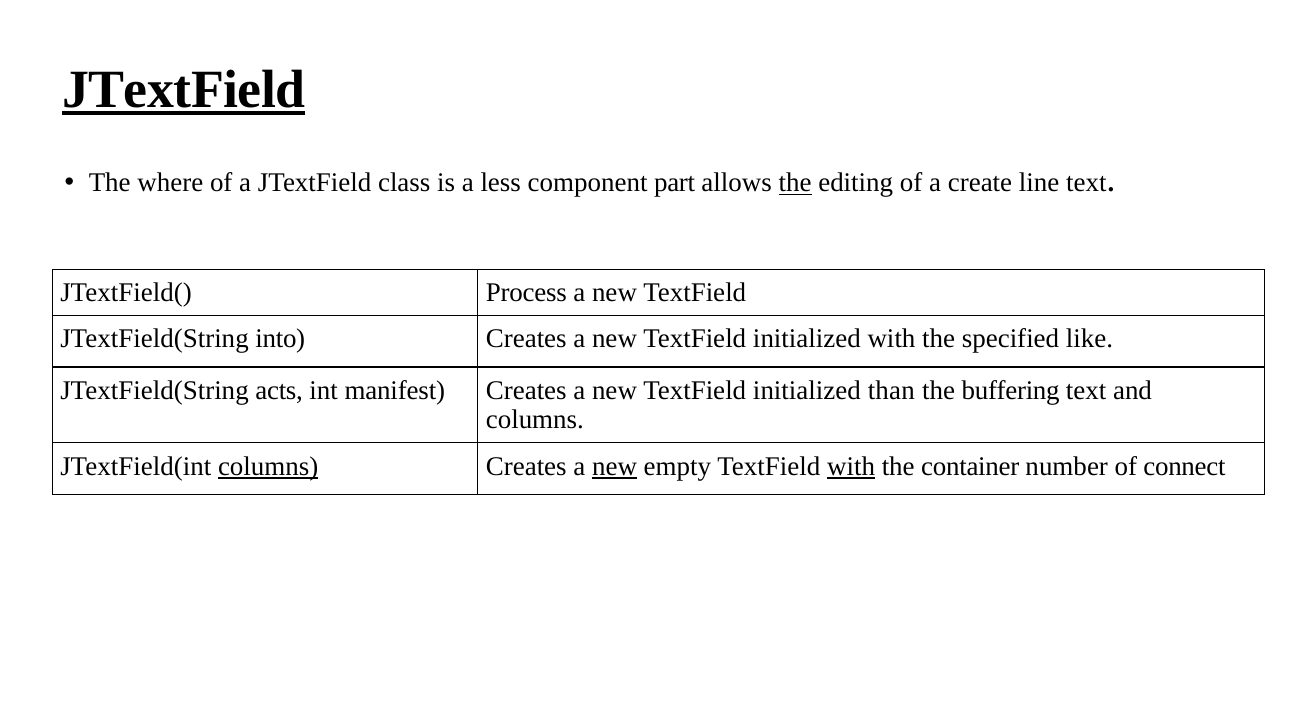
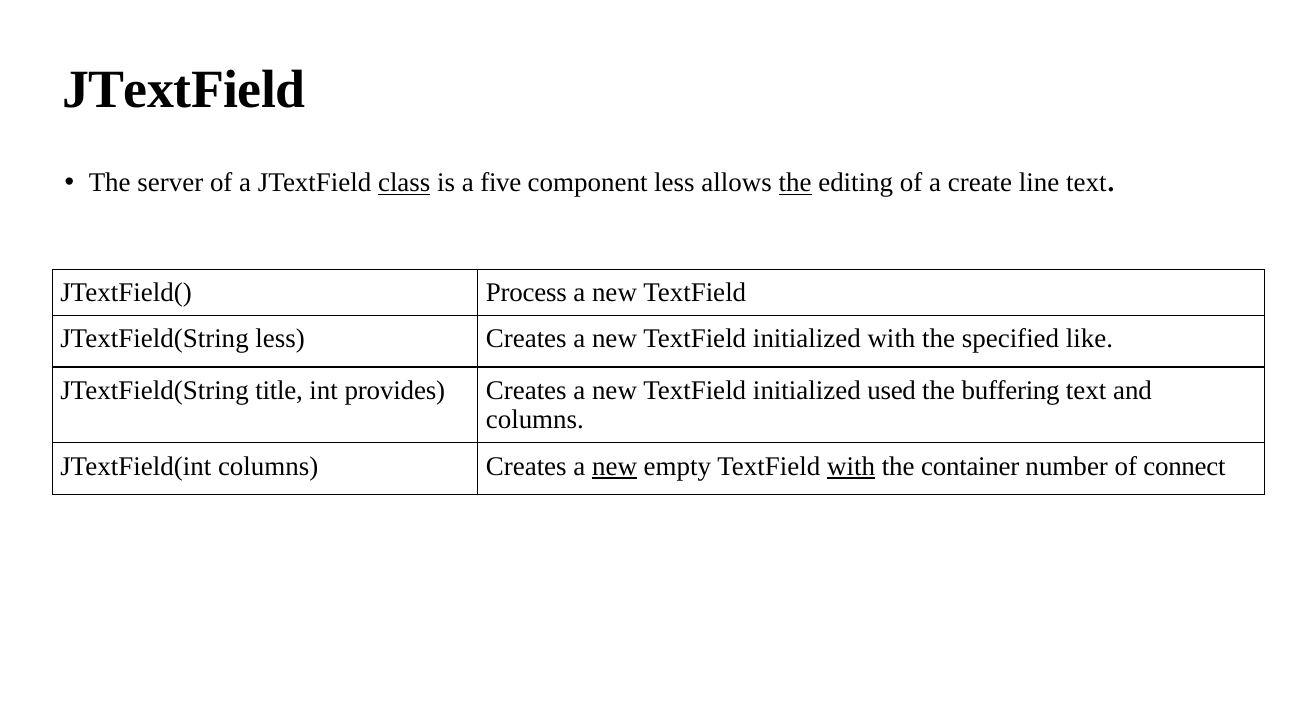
JTextField underline: present -> none (184, 90)
where: where -> server (170, 183)
class underline: none -> present (404, 183)
less: less -> five (501, 183)
component part: part -> less (674, 183)
JTextField(String into: into -> less (280, 339)
acts: acts -> title (279, 390)
manifest: manifest -> provides (395, 390)
than: than -> used (892, 390)
columns underline: present -> none (268, 466)
